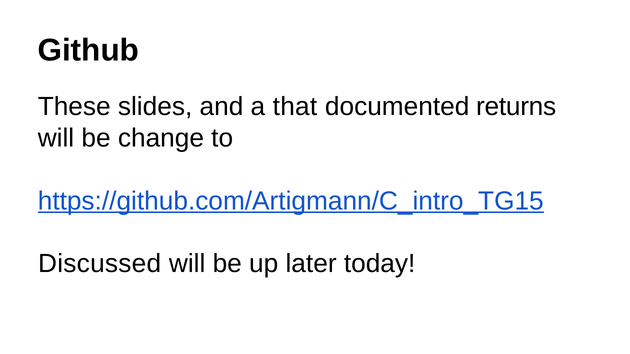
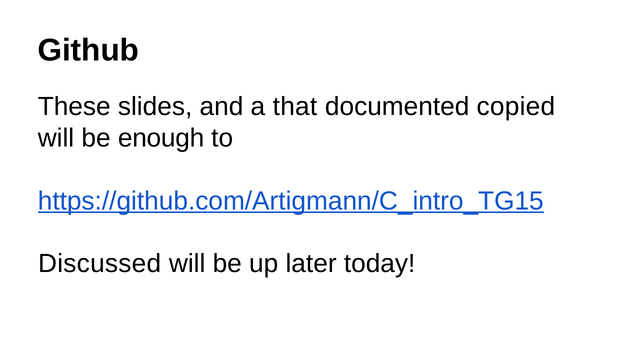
returns: returns -> copied (516, 107)
change: change -> enough (161, 138)
